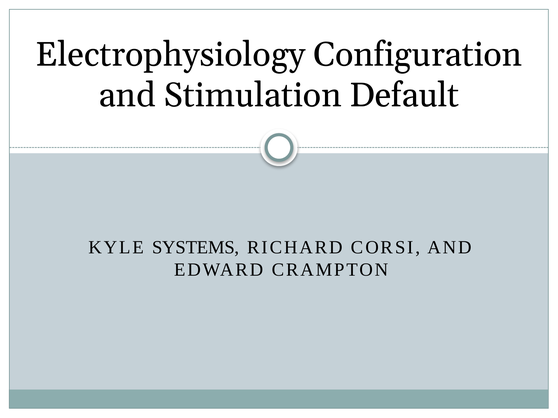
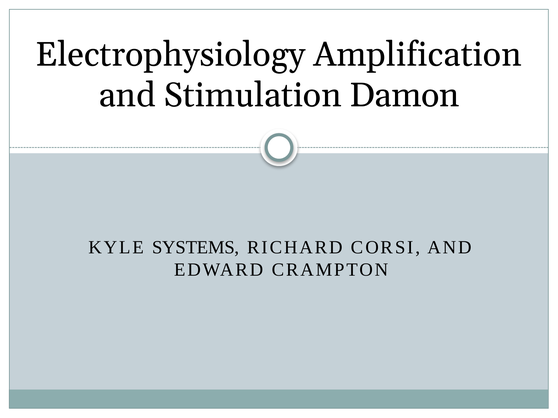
Configuration: Configuration -> Amplification (417, 55)
Default: Default -> Damon (404, 95)
